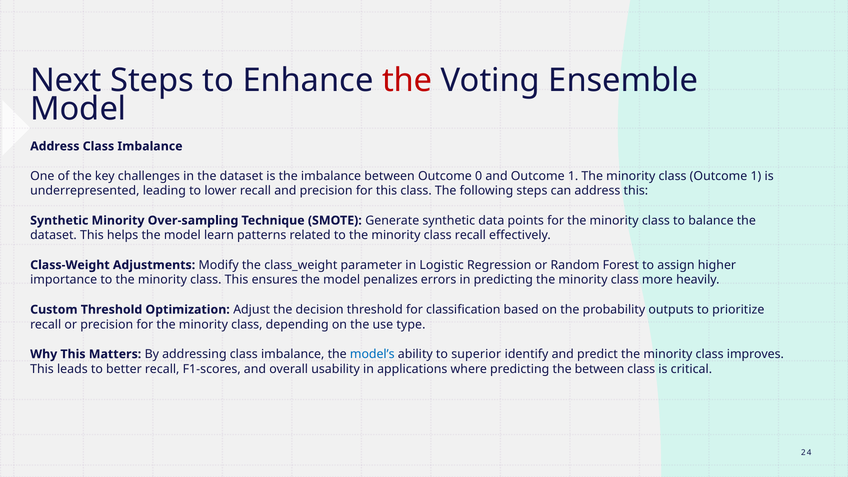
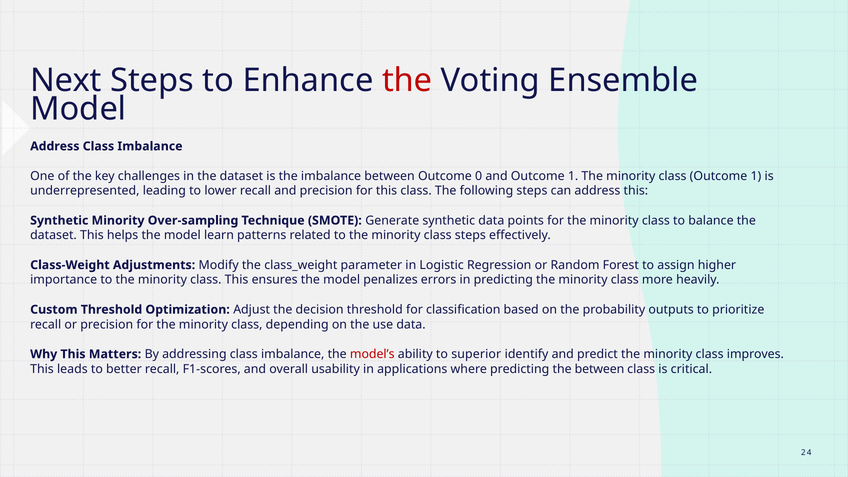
class recall: recall -> steps (470, 235)
use type: type -> data (411, 324)
model’s colour: blue -> red (372, 354)
